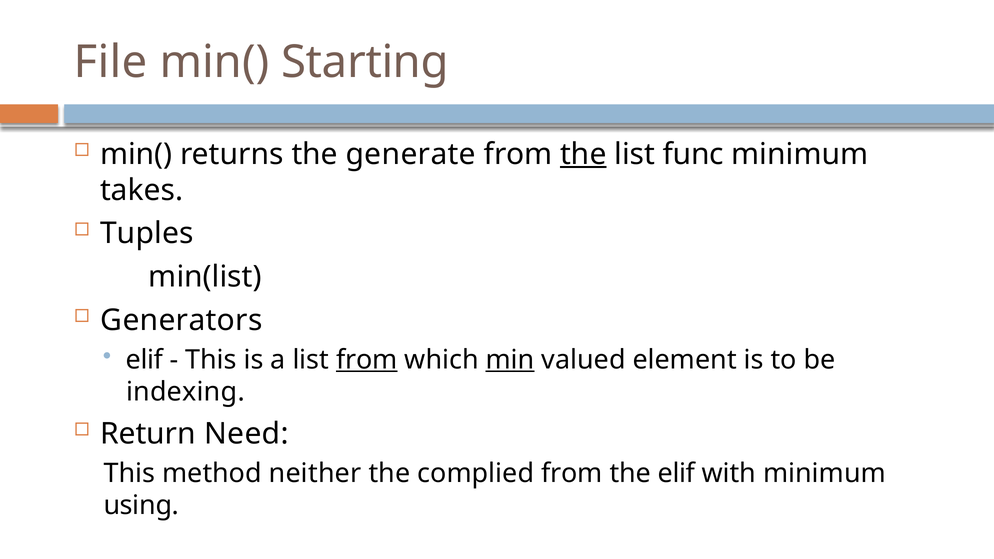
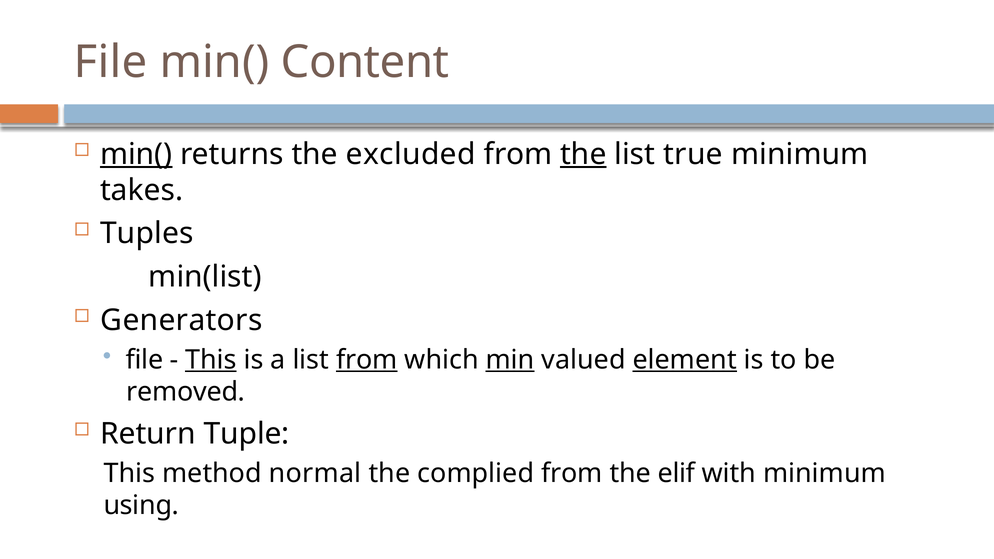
Starting: Starting -> Content (365, 62)
min( underline: none -> present (136, 154)
generate: generate -> excluded (411, 154)
func: func -> true (693, 154)
elif: elif -> file (144, 360)
This underline: none -> present (211, 360)
element underline: none -> present (685, 360)
indexing: indexing -> removed (186, 392)
Need: Need -> Tuple (247, 434)
neither: neither -> normal (315, 473)
